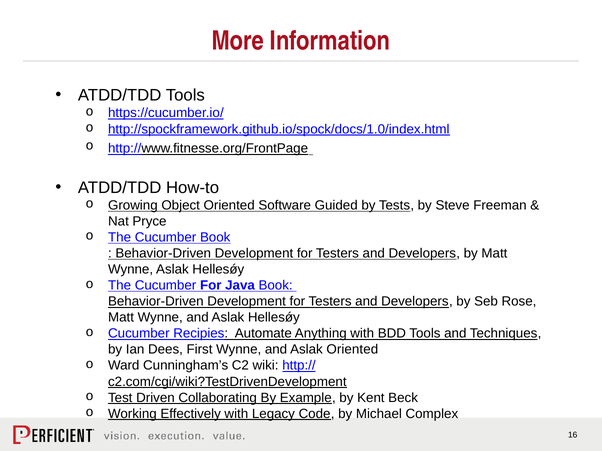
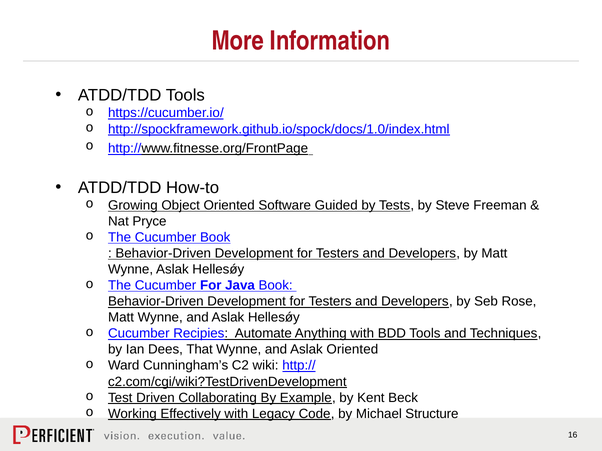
First: First -> That (200, 350)
Complex: Complex -> Structure (432, 414)
